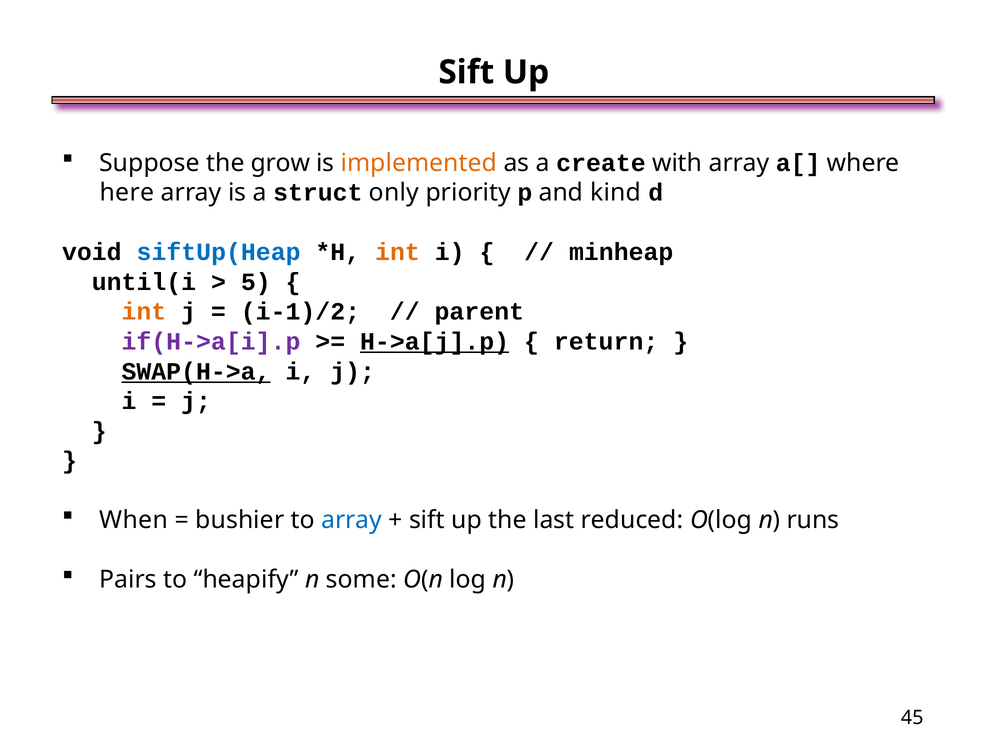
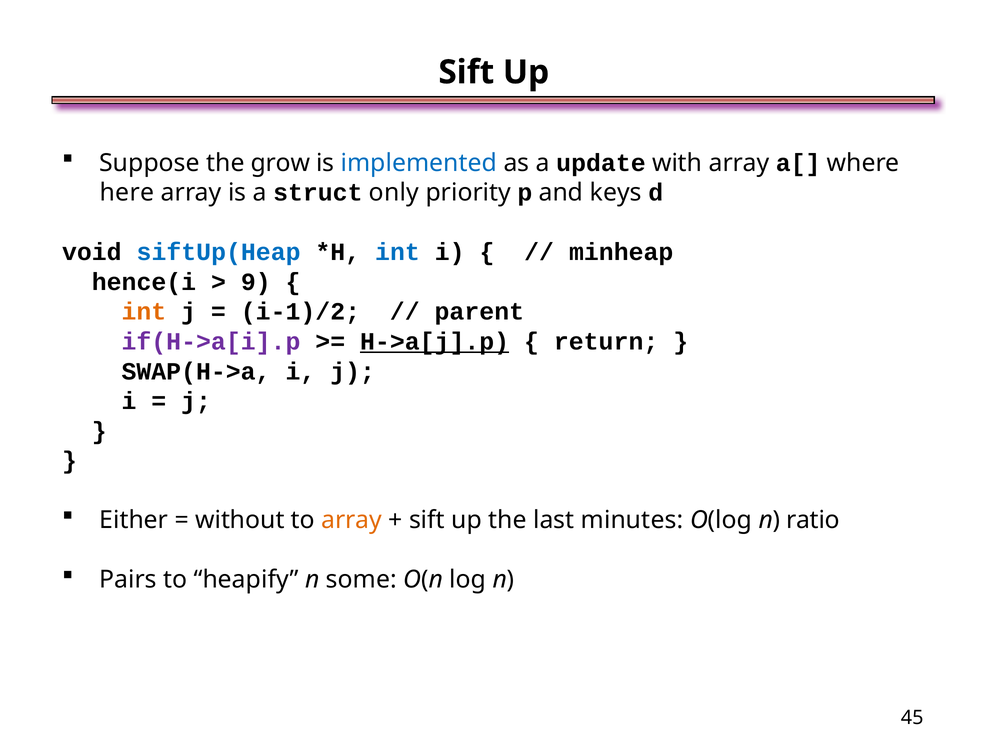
implemented colour: orange -> blue (419, 163)
create: create -> update (601, 163)
kind: kind -> keys (616, 193)
int colour: orange -> blue (397, 252)
until(i: until(i -> hence(i (144, 282)
5: 5 -> 9 (256, 282)
SWAP(H->a underline: present -> none (196, 371)
When: When -> Either (134, 520)
bushier: bushier -> without (240, 520)
array colour: blue -> orange (352, 520)
reduced: reduced -> minutes (632, 520)
runs: runs -> ratio (813, 520)
